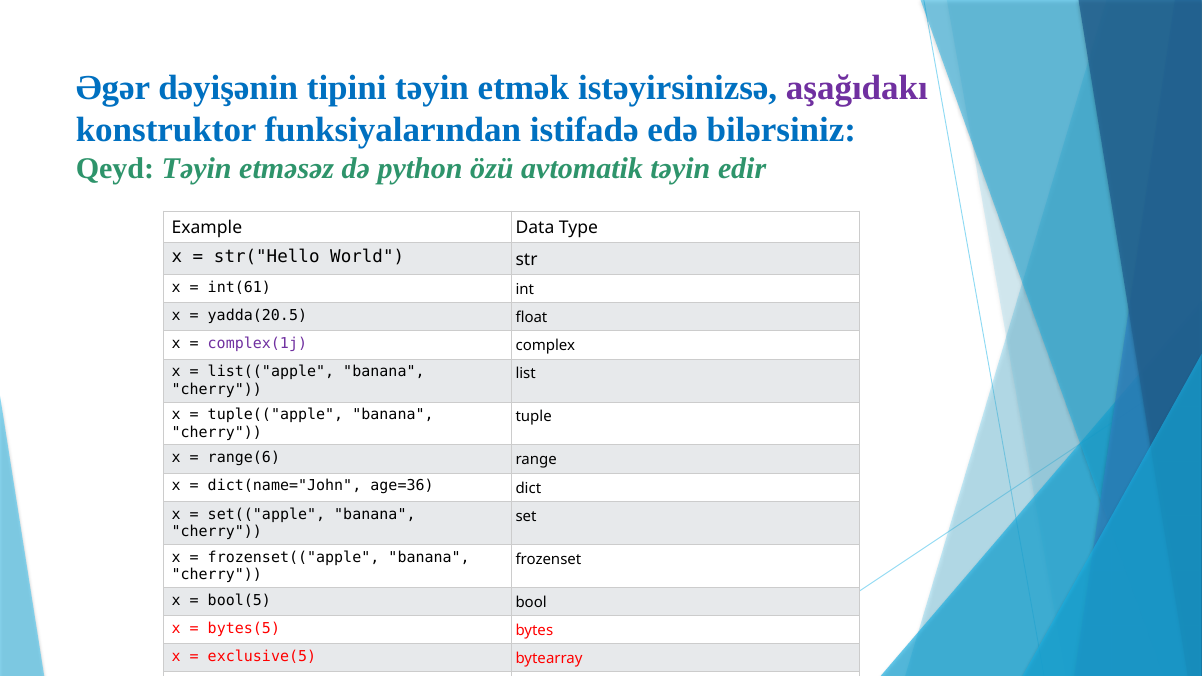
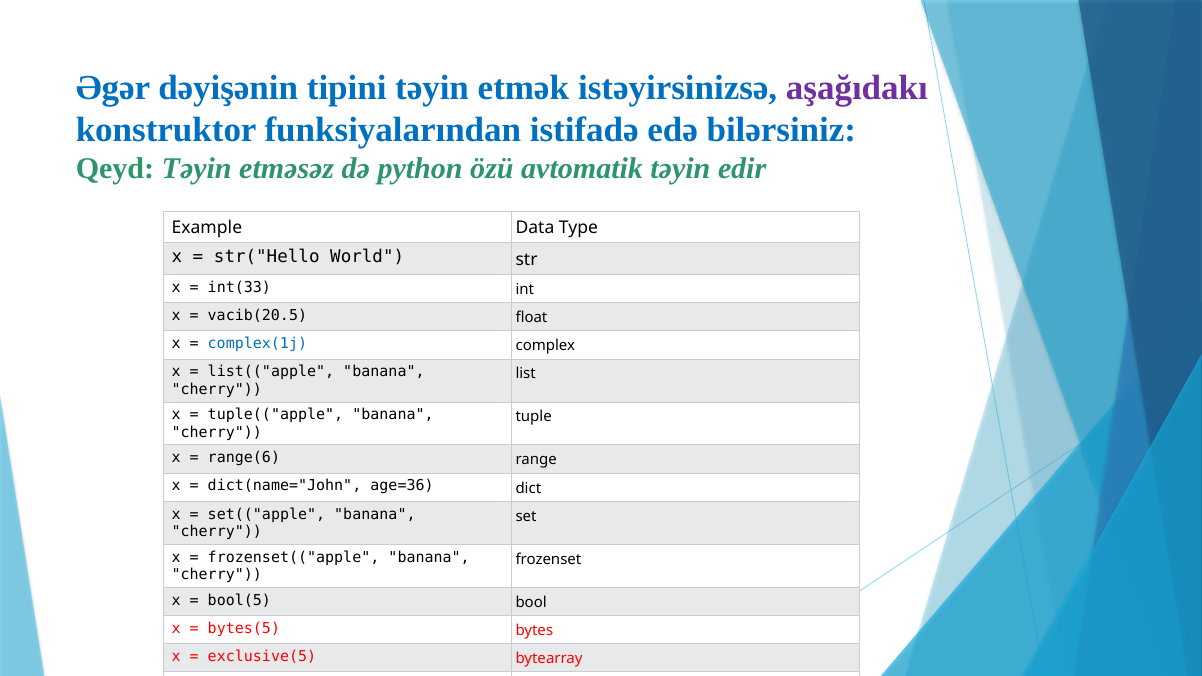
int(61: int(61 -> int(33 (239, 287)
yadda(20.5: yadda(20.5 -> vacib(20.5 (257, 315)
complex(1j colour: purple -> blue (257, 344)
